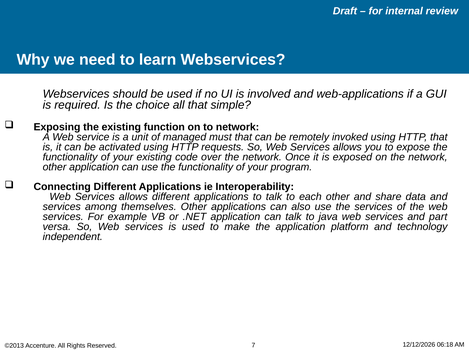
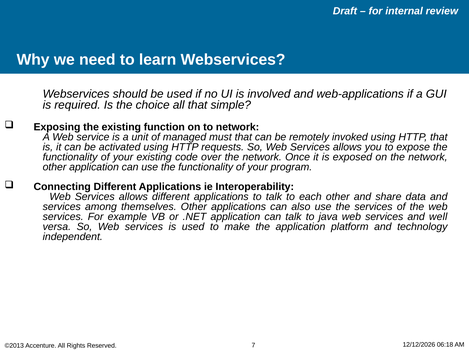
part: part -> well (438, 217)
